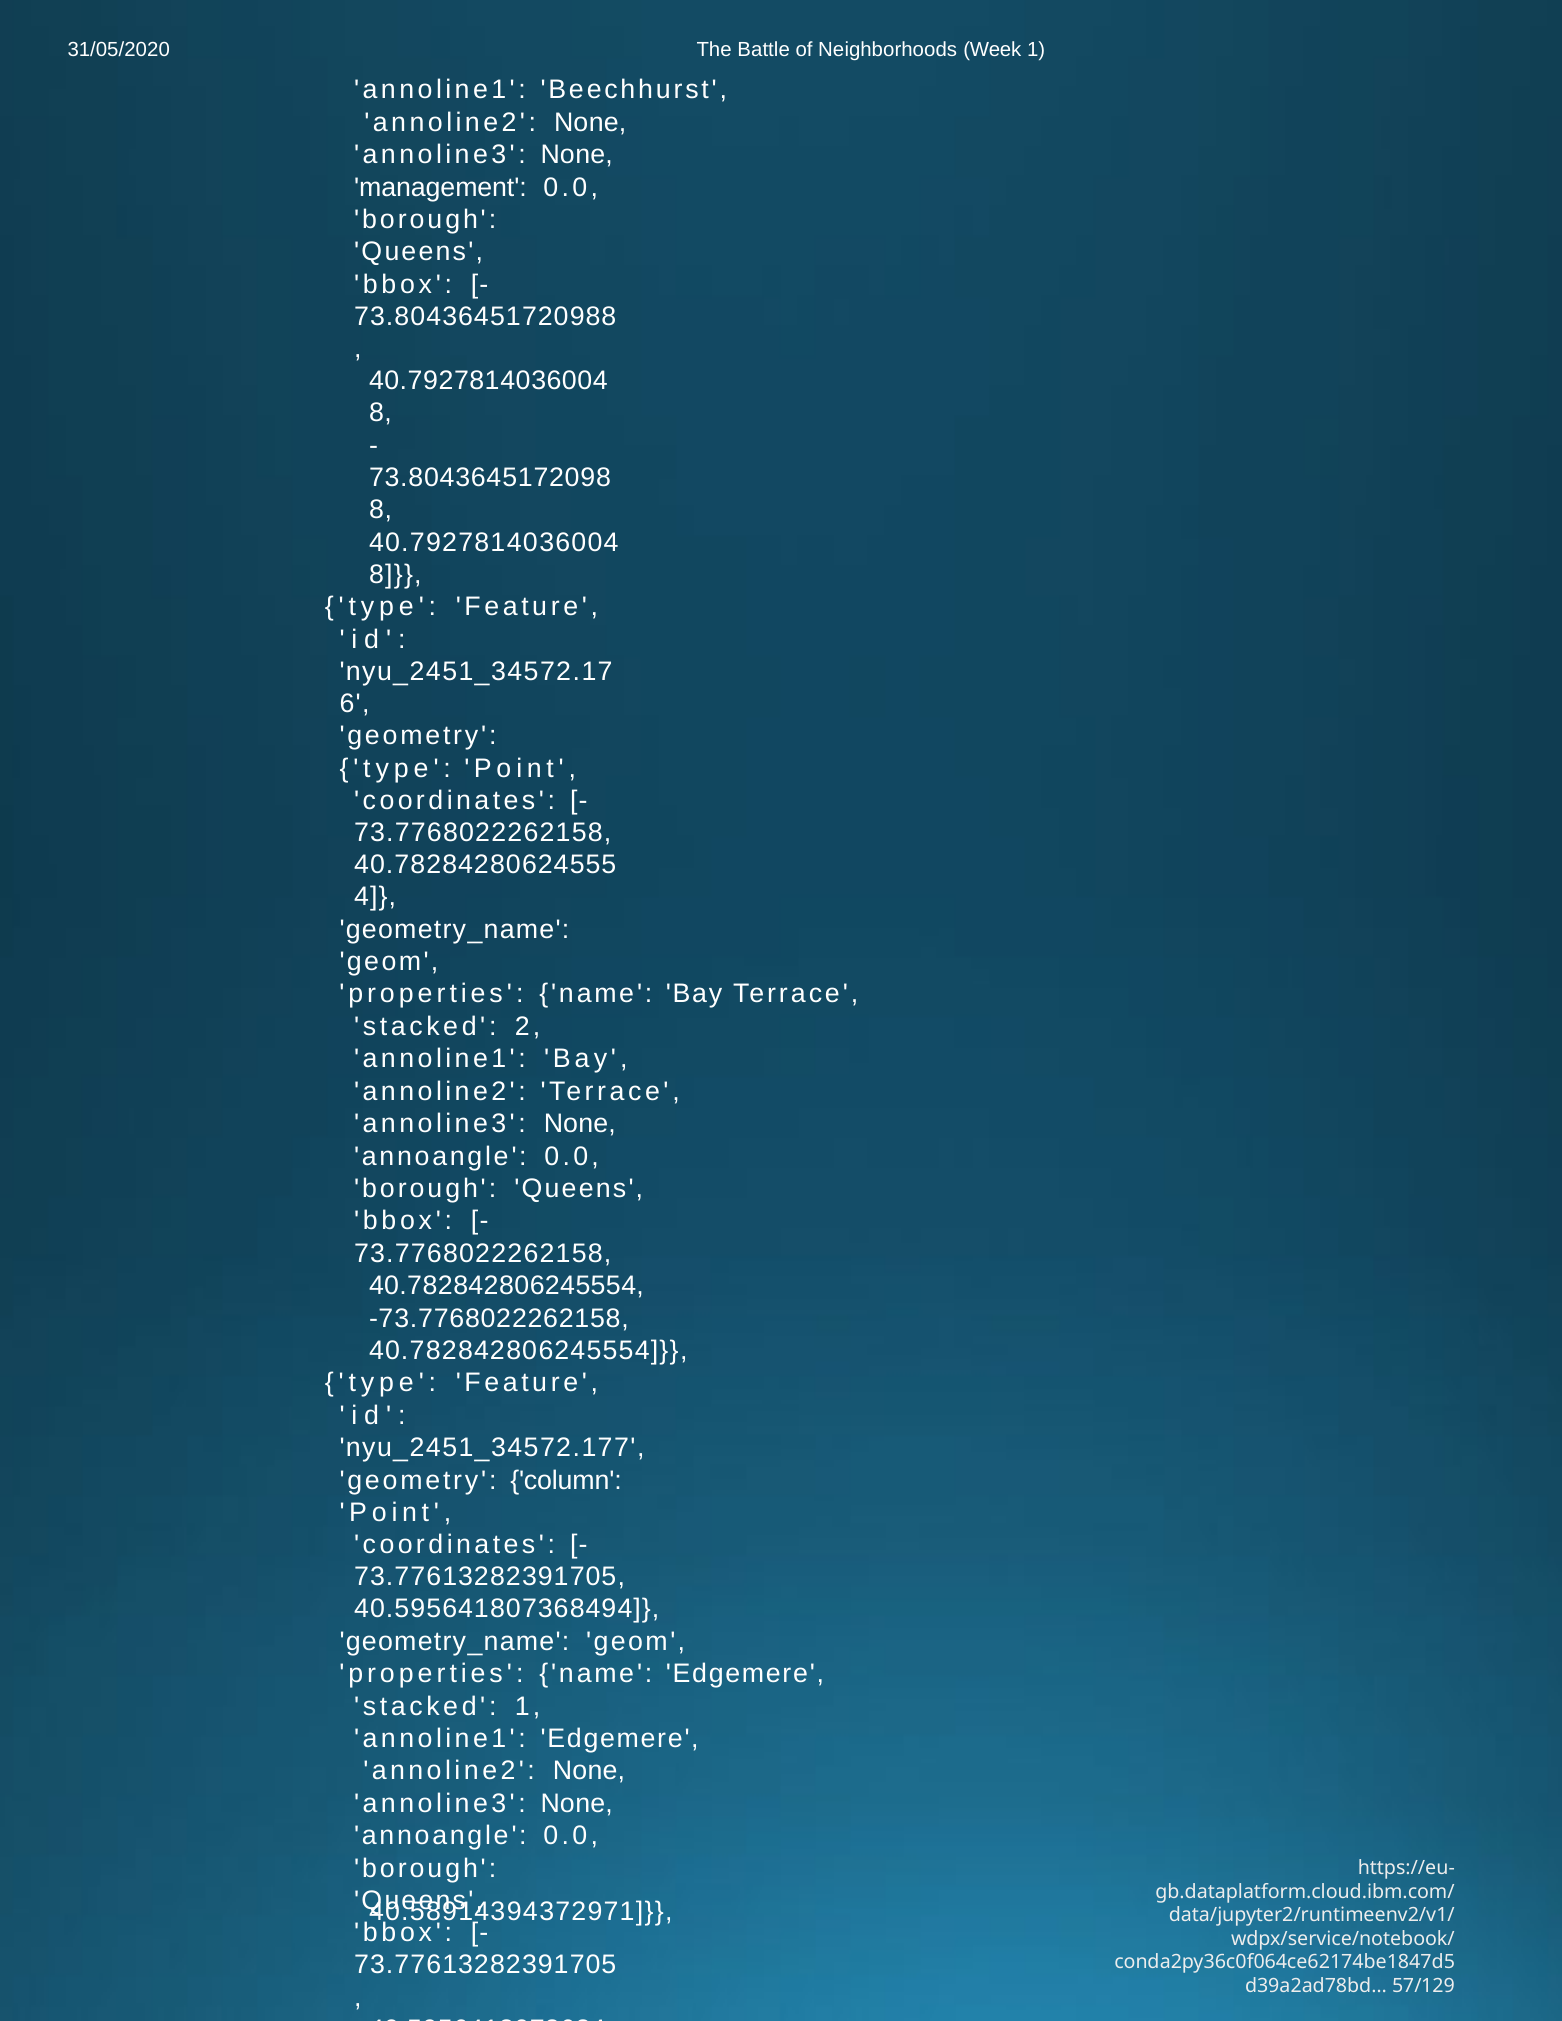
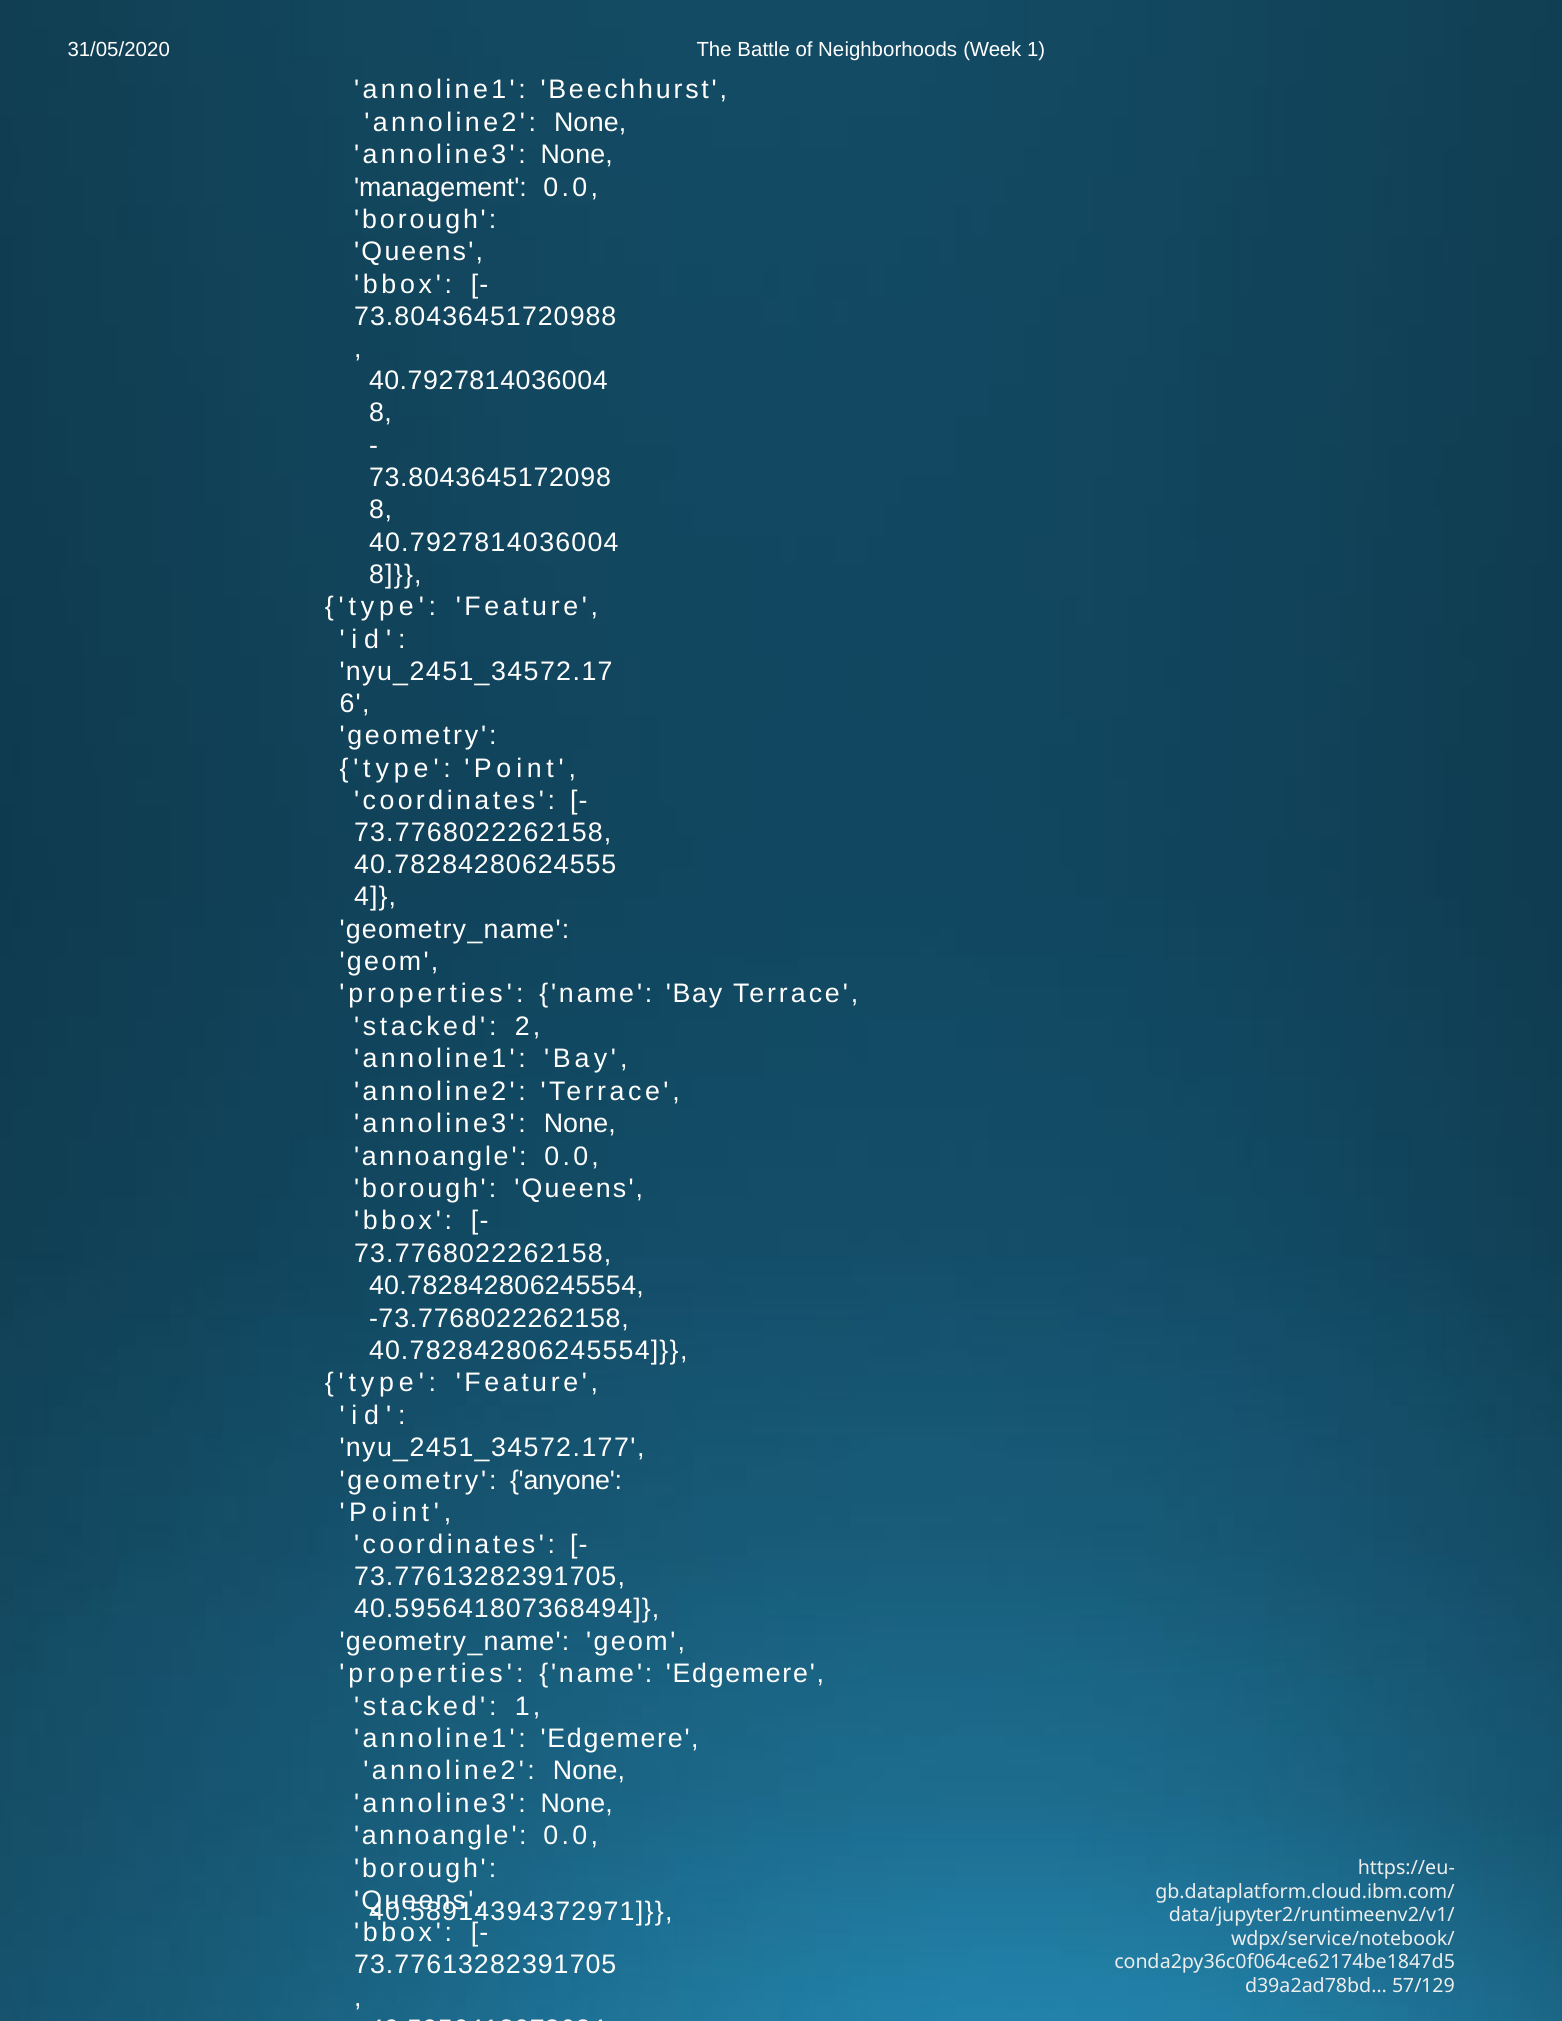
column: column -> anyone (566, 1481)
